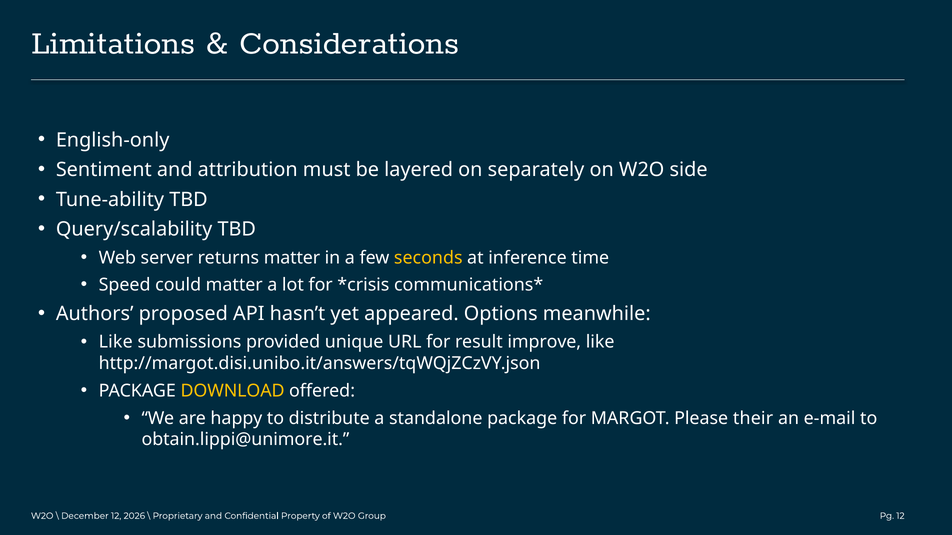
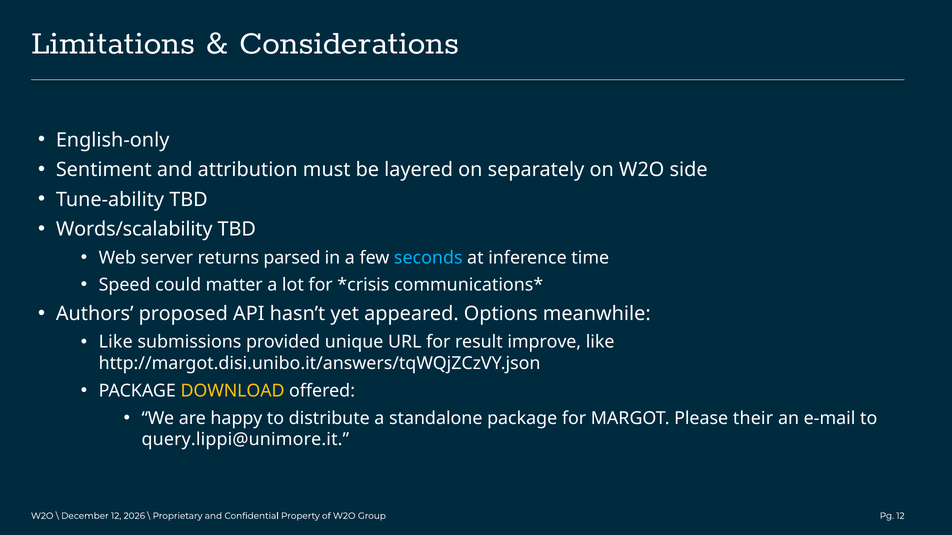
Query/scalability: Query/scalability -> Words/scalability (134, 229)
returns matter: matter -> parsed (292, 258)
seconds colour: yellow -> light blue (428, 258)
obtain.lippi@unimore.it: obtain.lippi@unimore.it -> query.lippi@unimore.it (245, 440)
